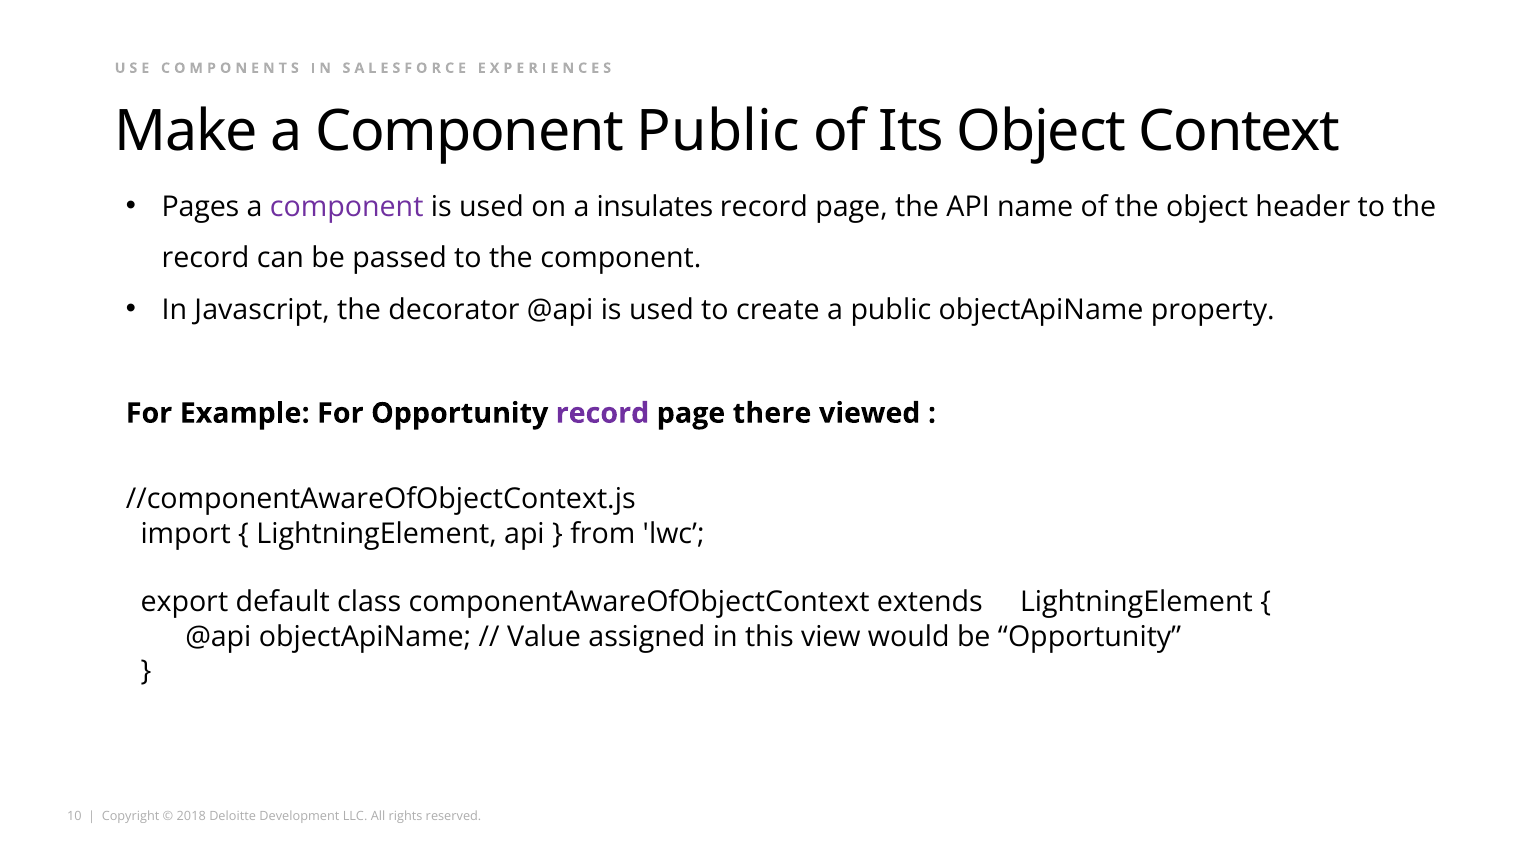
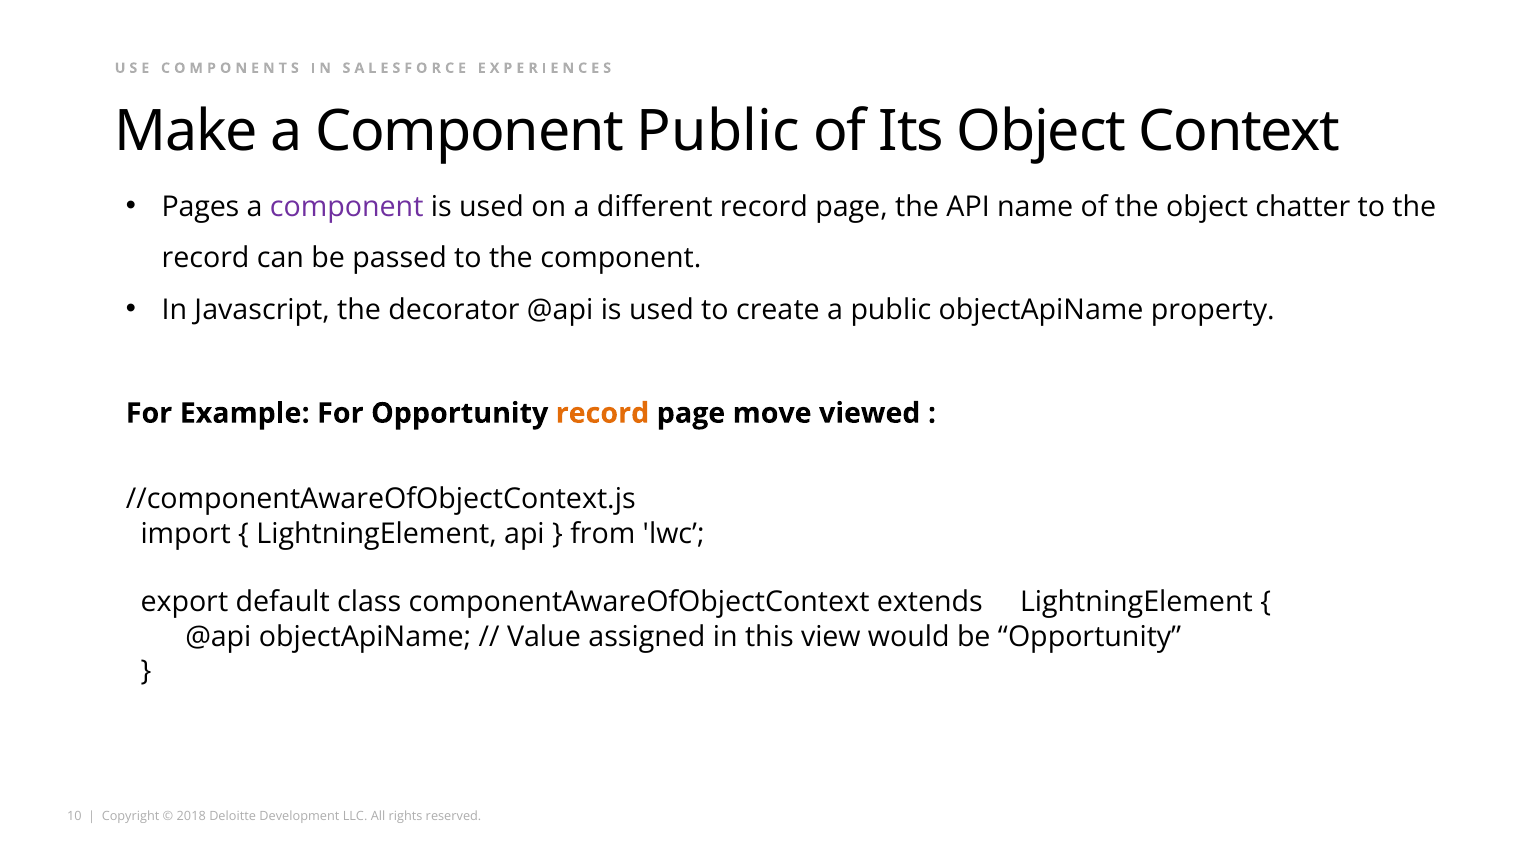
insulates: insulates -> different (655, 207)
header: header -> chatter (1303, 207)
record colour: purple -> orange (602, 413)
there: there -> move (772, 413)
